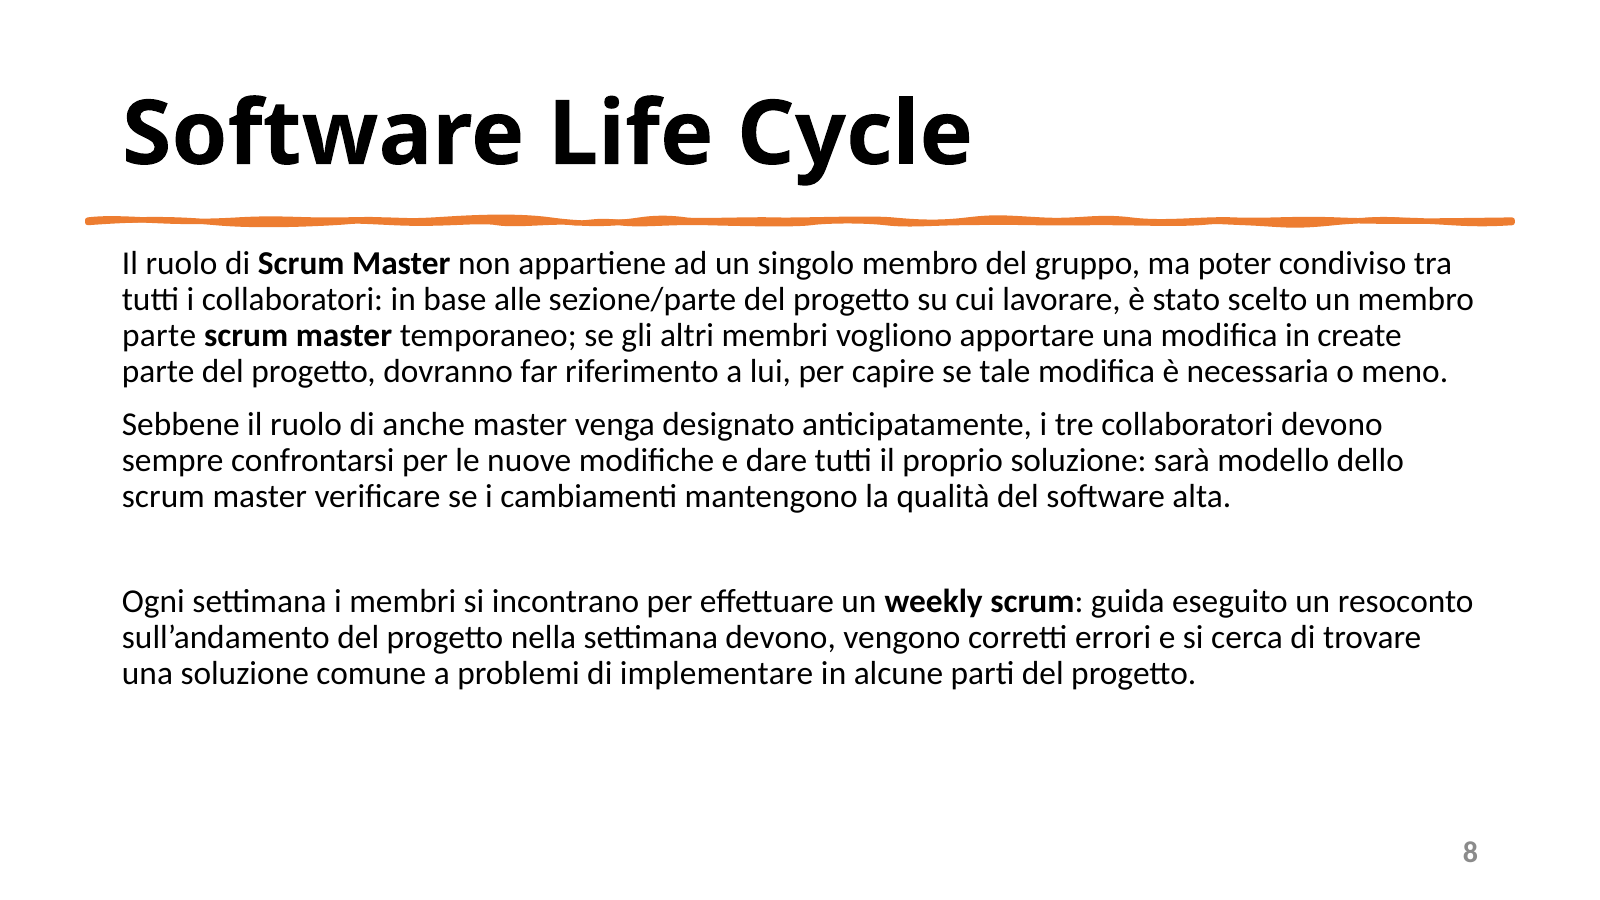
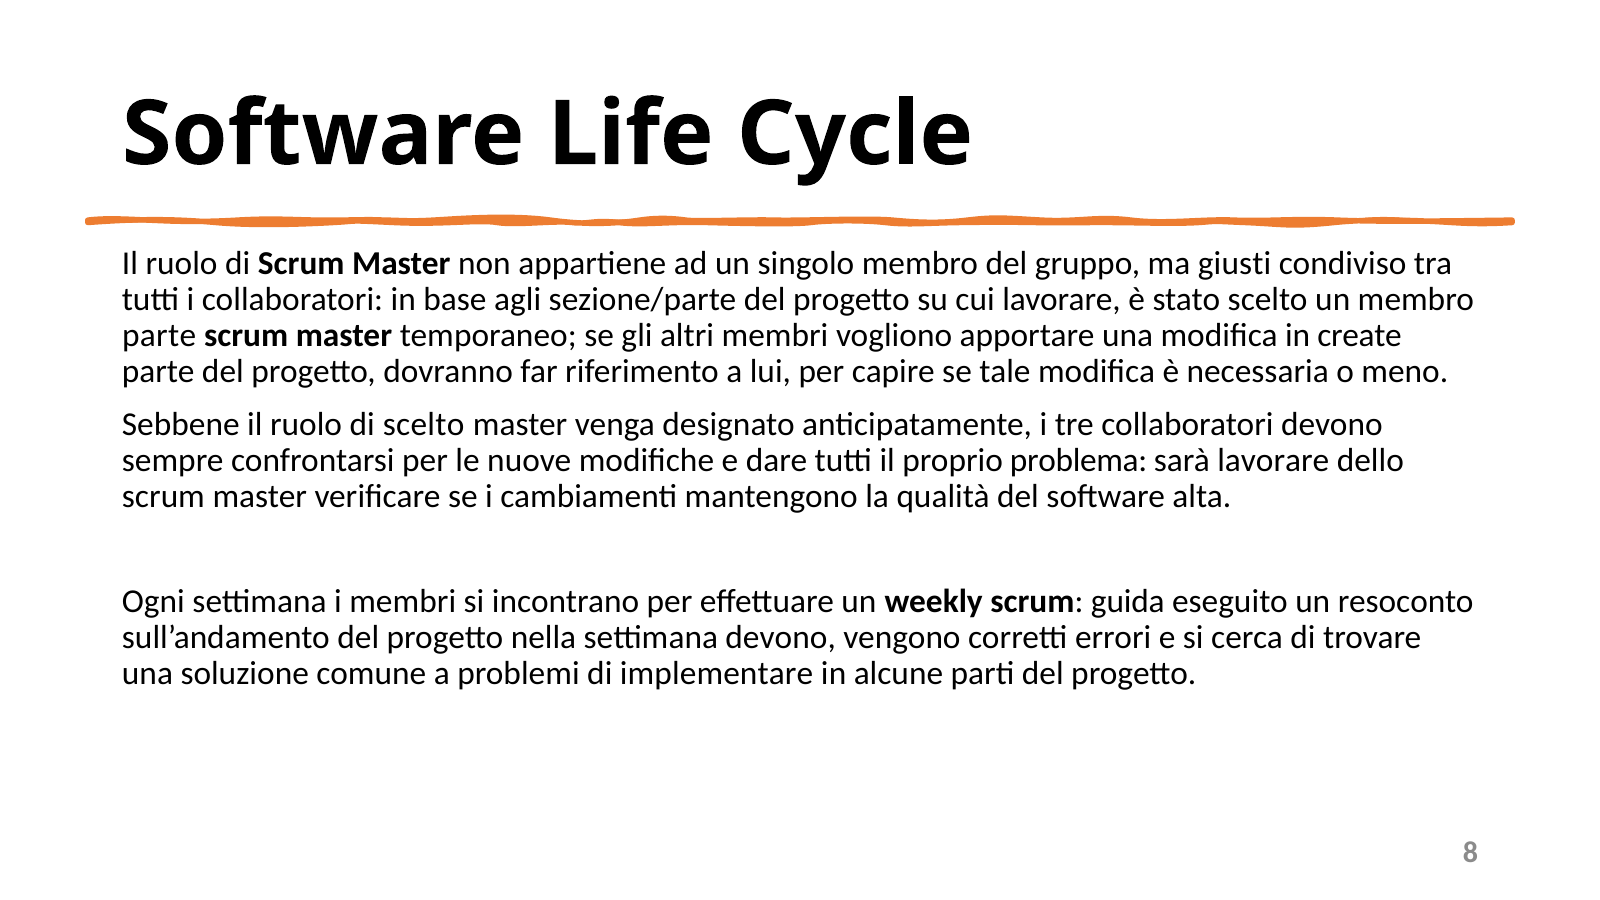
poter: poter -> giusti (1235, 263)
alle: alle -> agli (518, 299)
di anche: anche -> scelto (424, 424)
proprio soluzione: soluzione -> problema (1079, 460)
sarà modello: modello -> lavorare (1273, 460)
